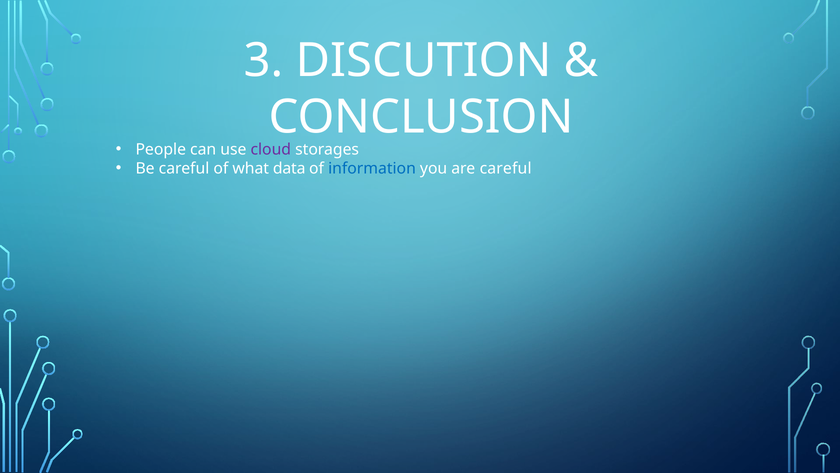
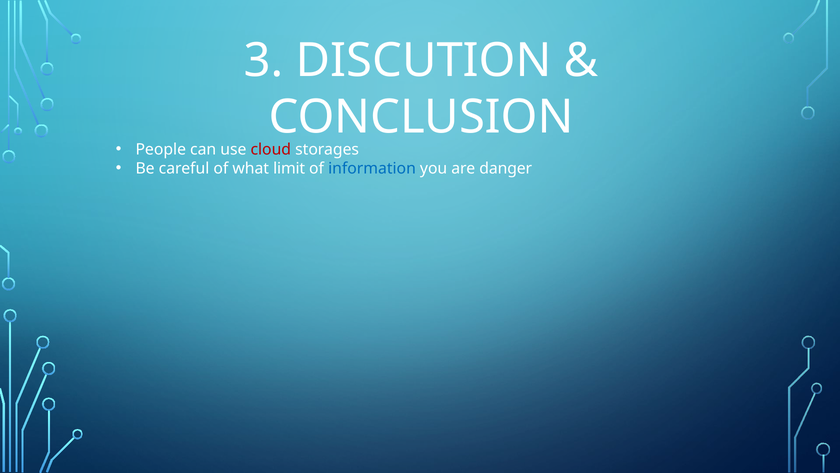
cloud colour: purple -> red (271, 149)
data: data -> limit (289, 168)
are careful: careful -> danger (506, 168)
